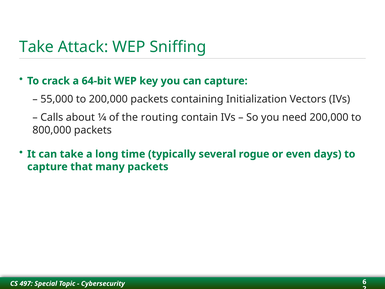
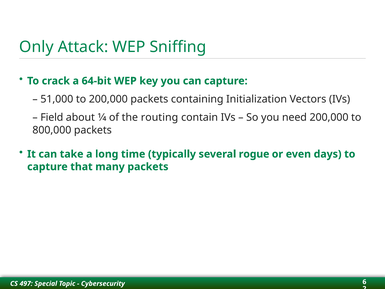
Take: Take -> Only (36, 47)
55,000: 55,000 -> 51,000 (57, 99)
Calls: Calls -> Field (52, 117)
